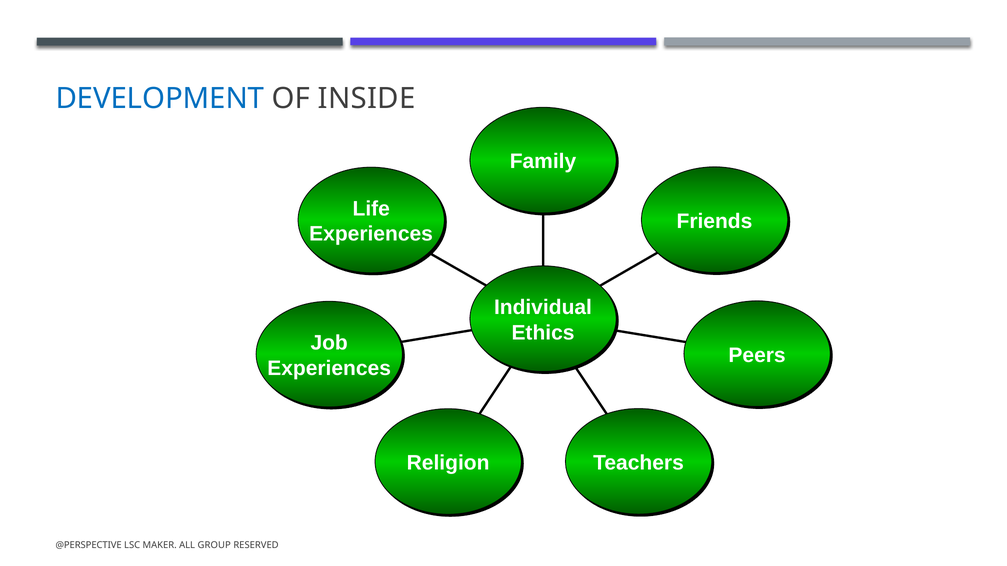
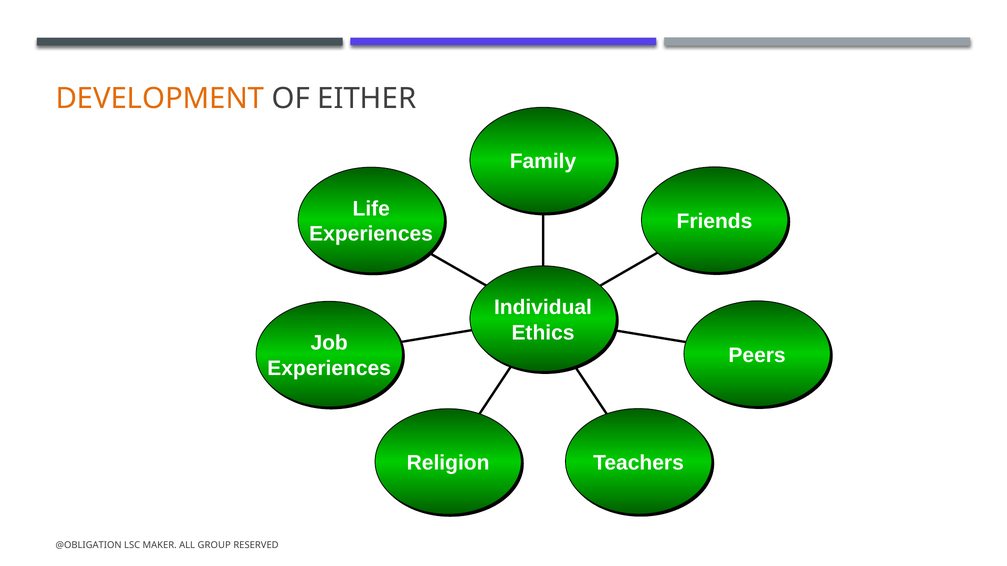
DEVELOPMENT colour: blue -> orange (160, 99)
INSIDE: INSIDE -> EITHER (367, 99)
@PERSPECTIVE: @PERSPECTIVE -> @OBLIGATION (89, 546)
